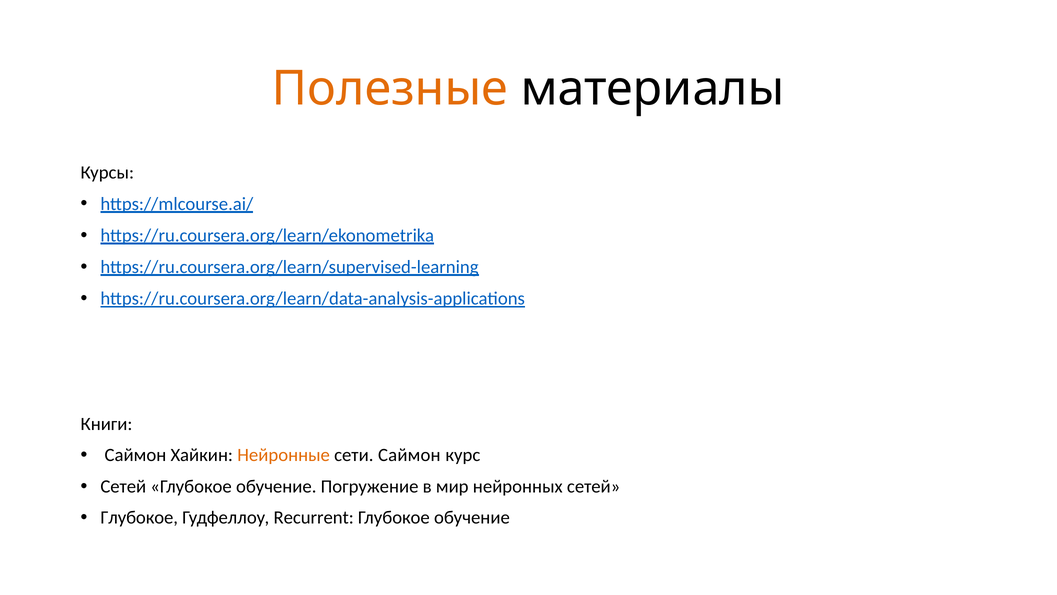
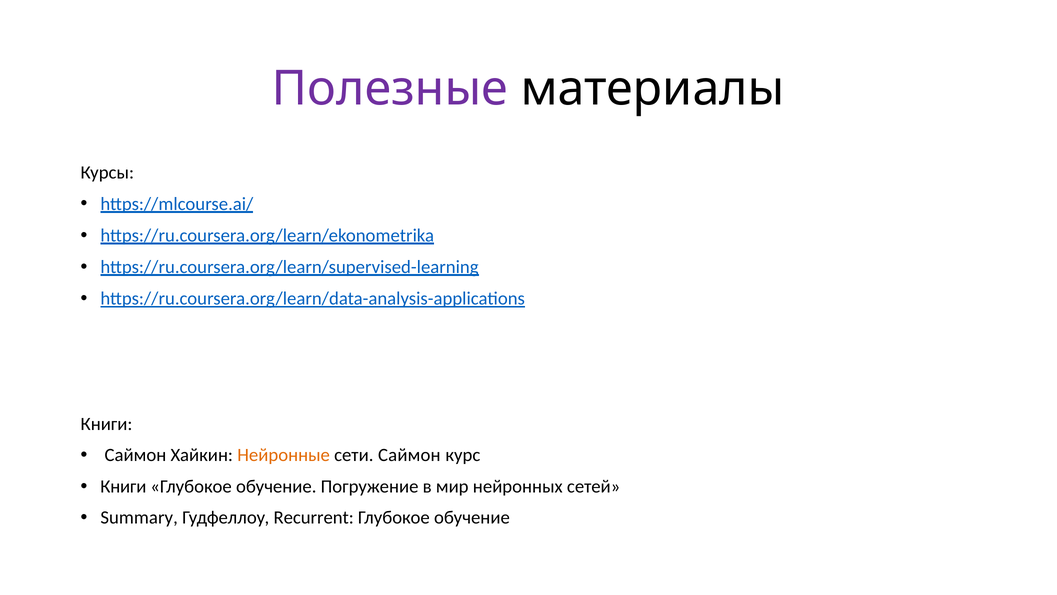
Полезные colour: orange -> purple (390, 89)
Сетей: Сетей -> Книги (123, 486)
Глубокое: Глубокое -> Summary (139, 517)
